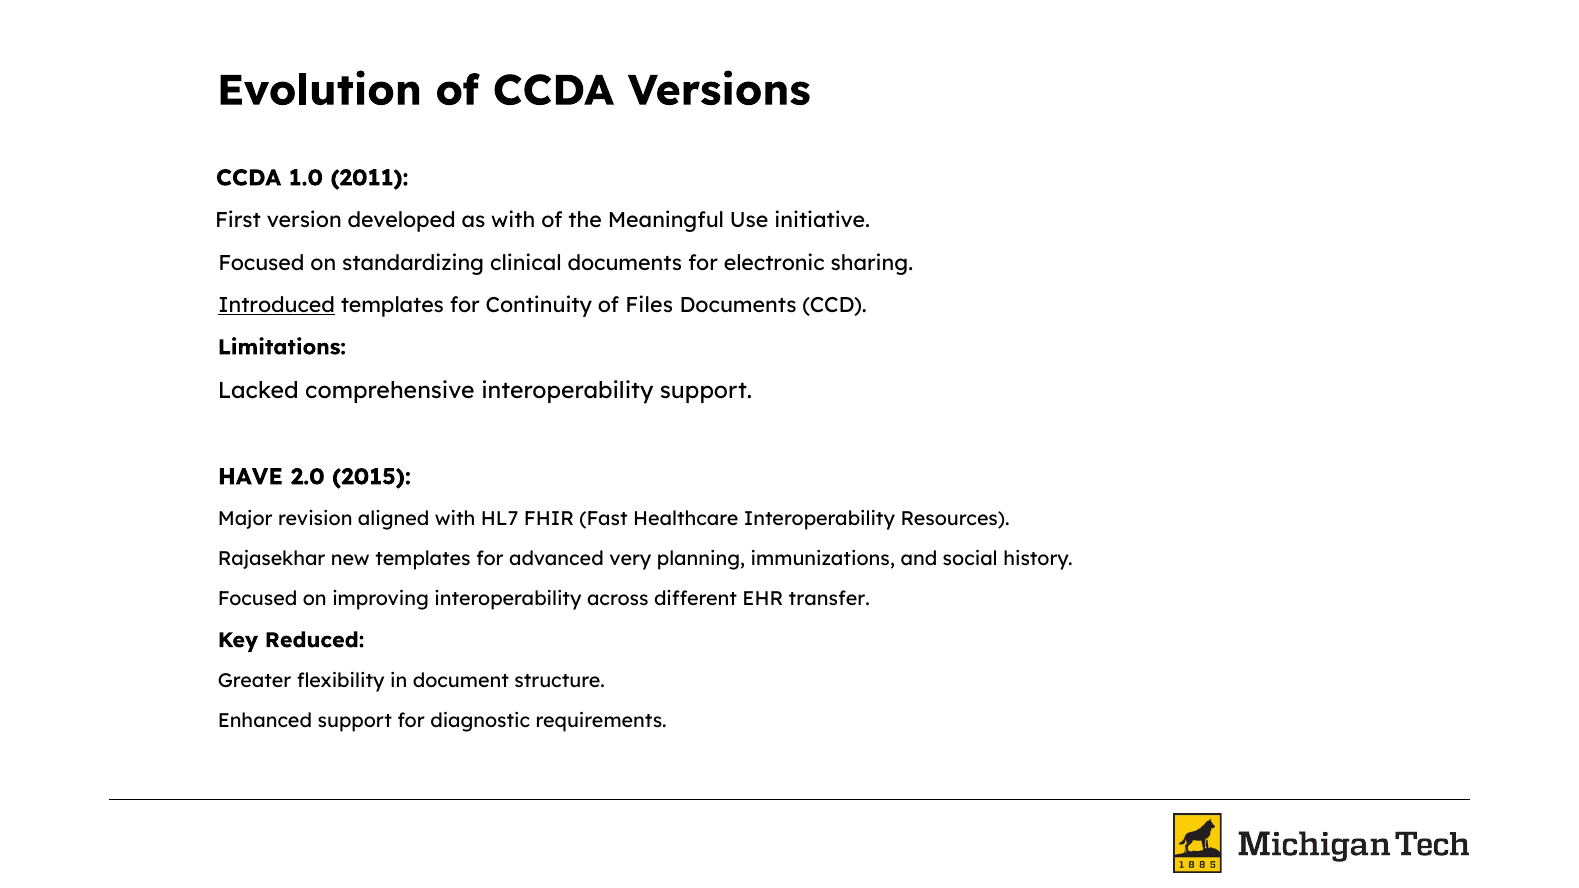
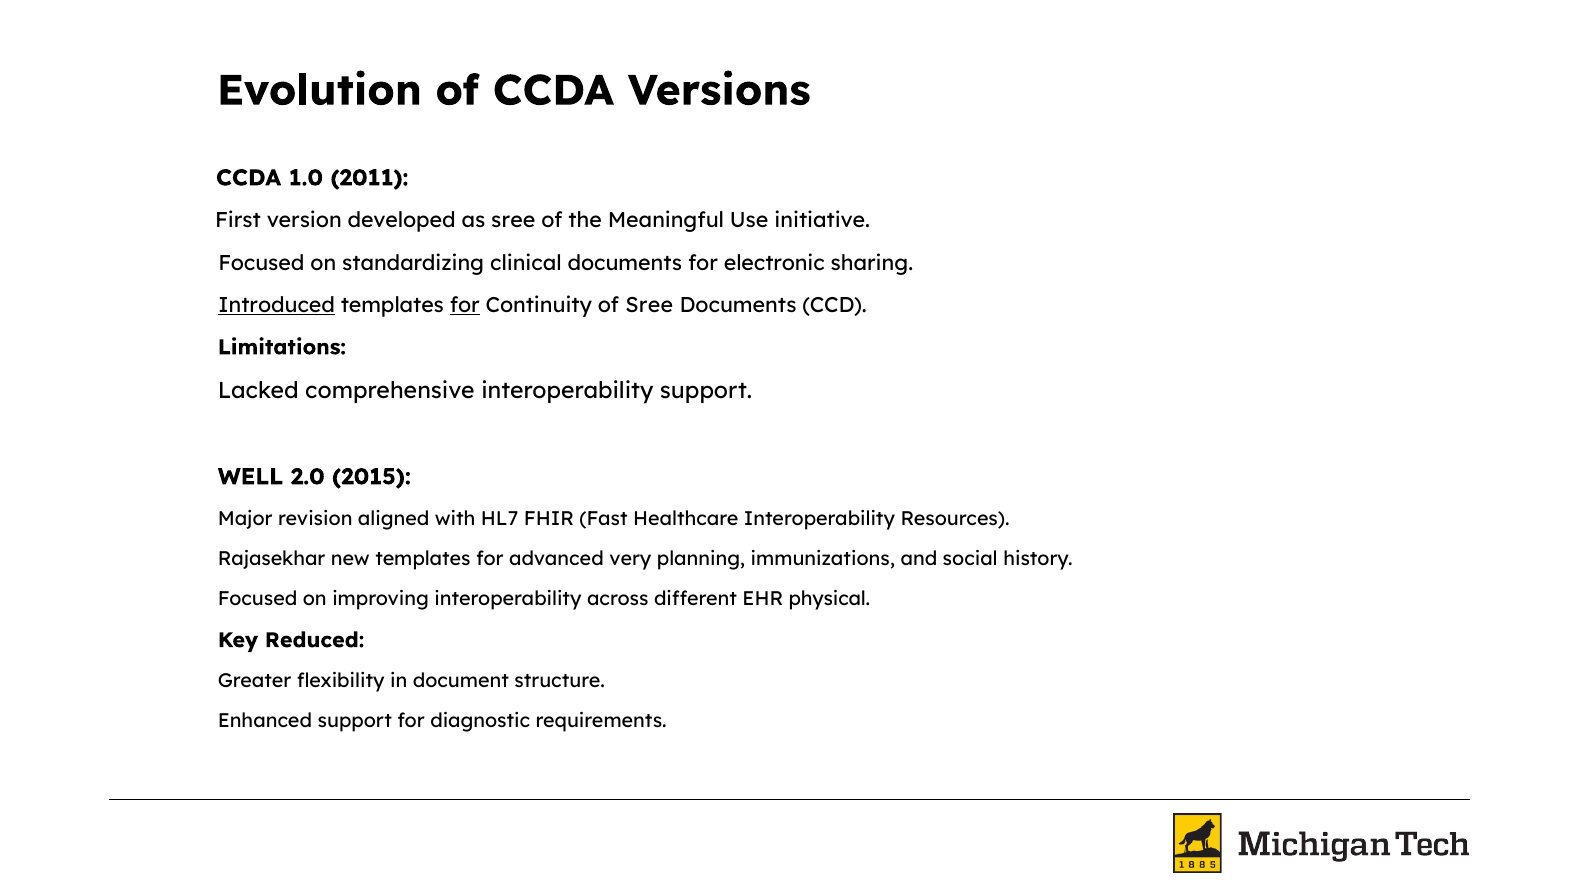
as with: with -> sree (513, 221)
for underline: none -> present (465, 305)
of Files: Files -> Sree (649, 305)
HAVE: HAVE -> WELL (251, 477)
transfer: transfer -> physical (829, 599)
